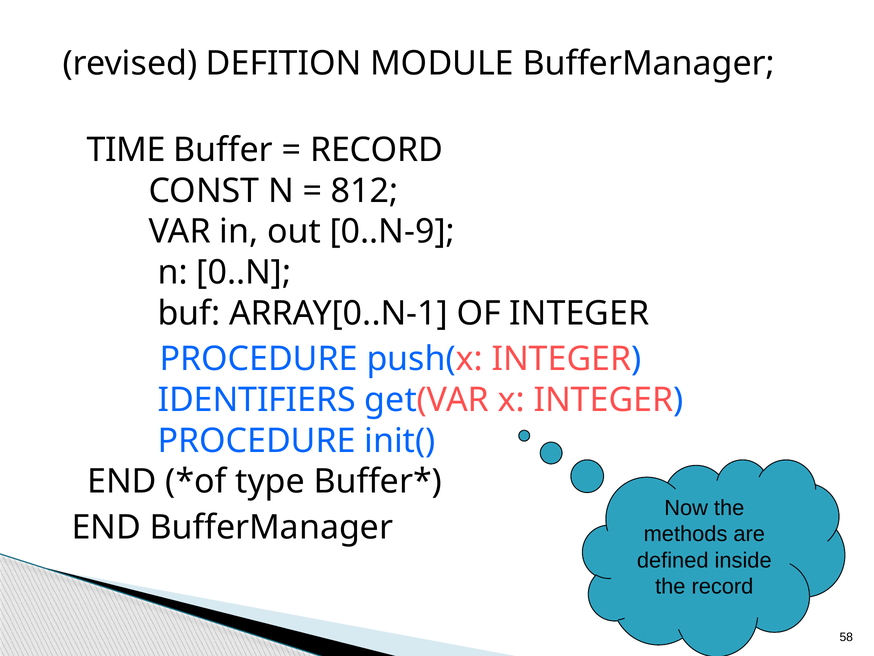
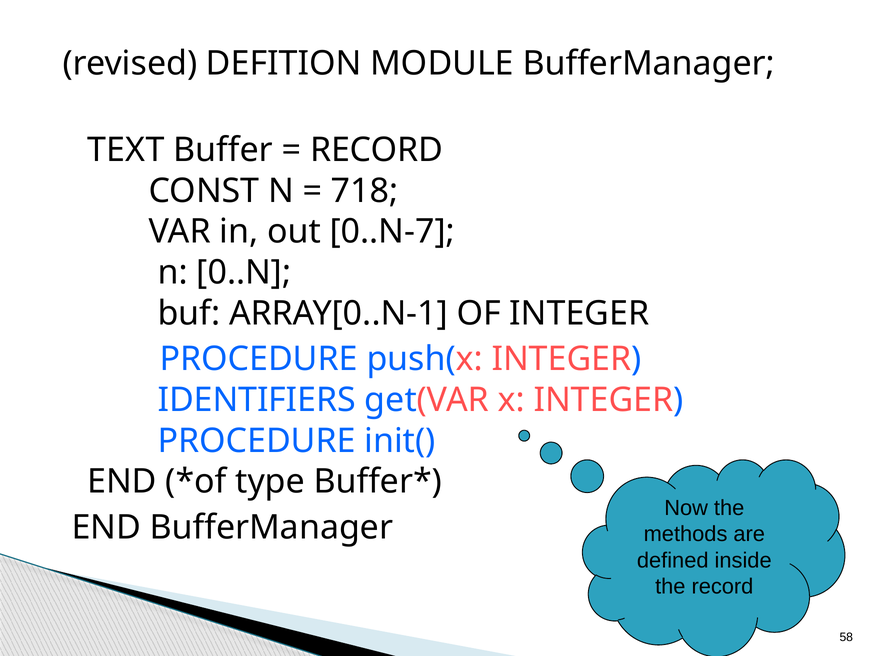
TIME: TIME -> TEXT (126, 150)
812: 812 -> 718 (365, 191)
0..N-9: 0..N-9 -> 0..N-7 (392, 232)
